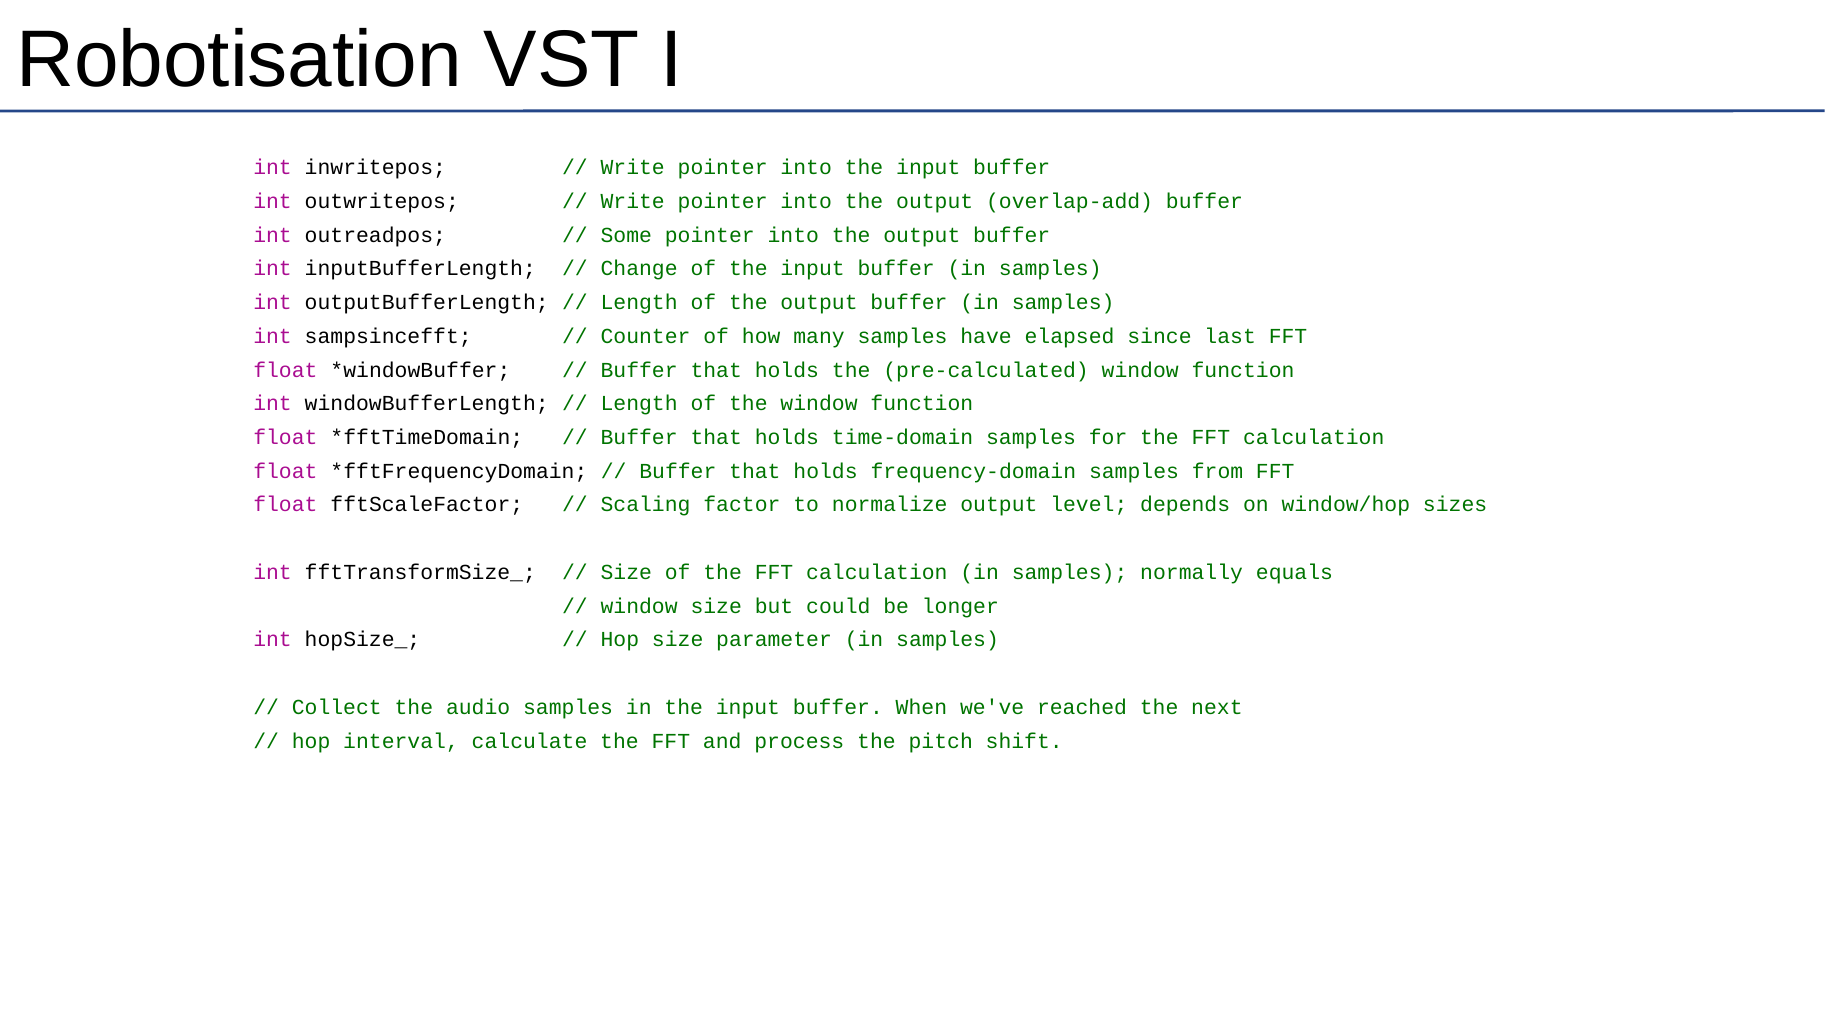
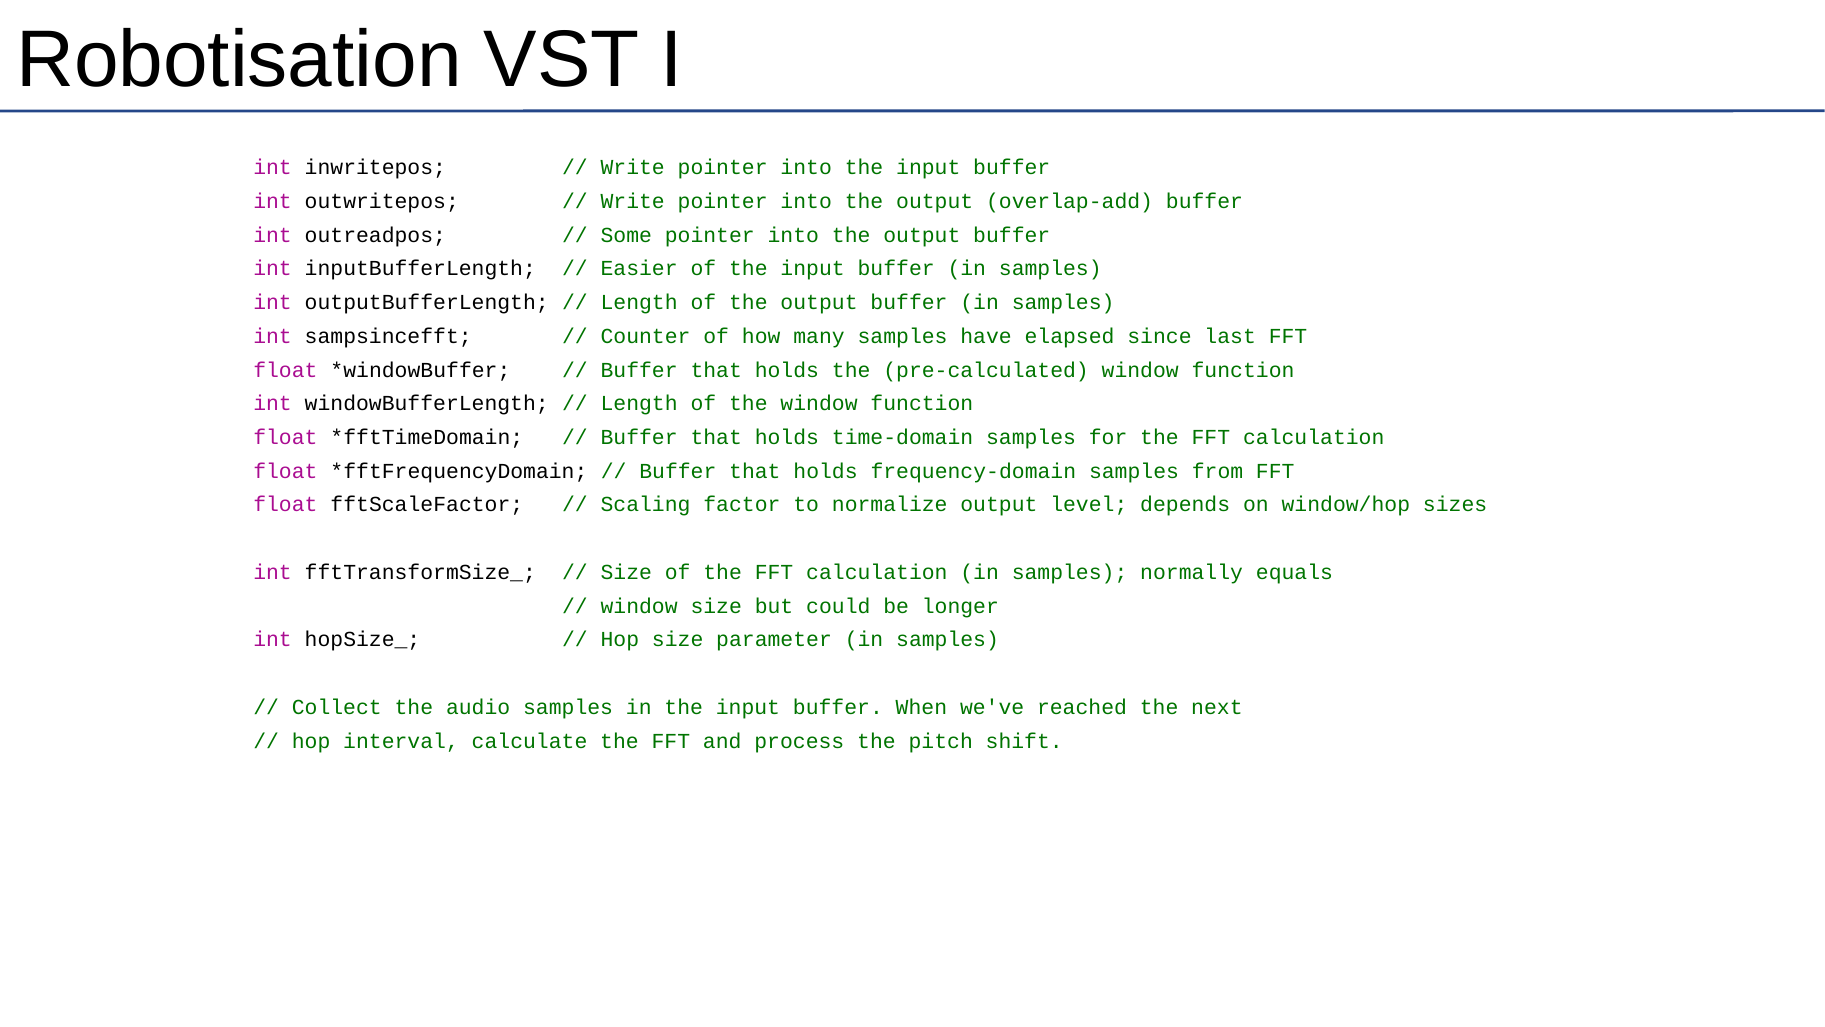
Change: Change -> Easier (639, 269)
